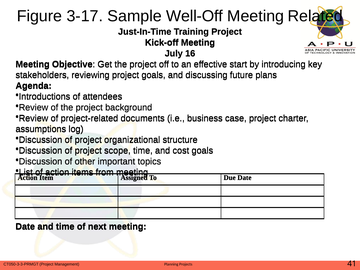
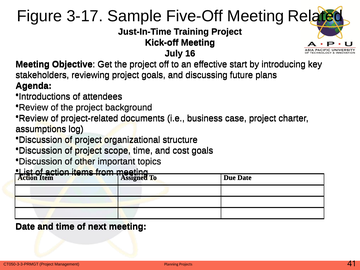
Well-Off: Well-Off -> Five-Off (194, 16)
